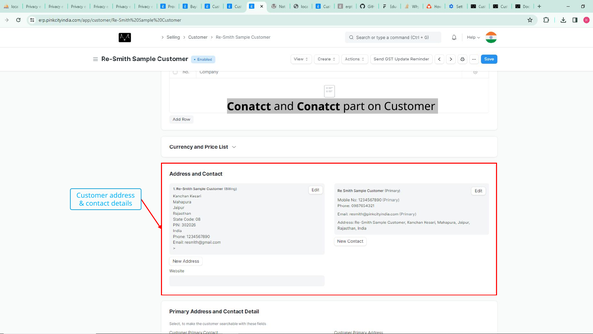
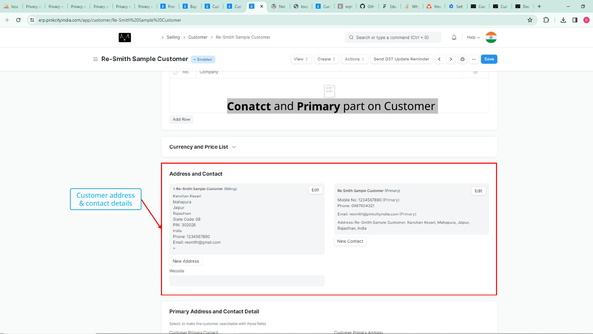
and Conatct: Conatct -> Primary (319, 106)
